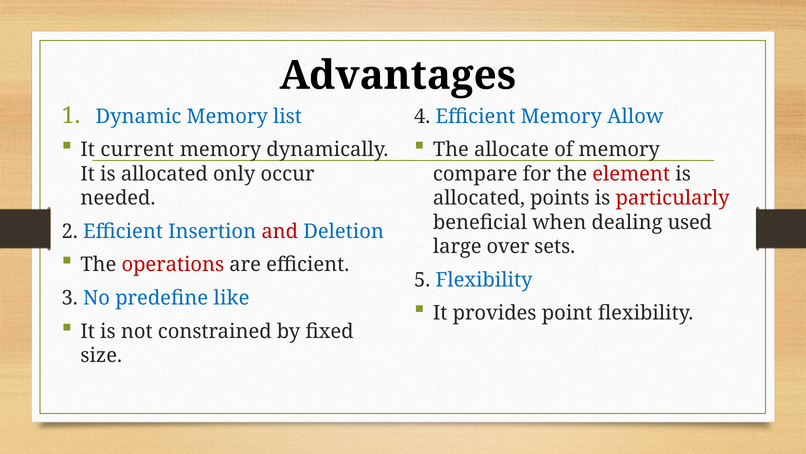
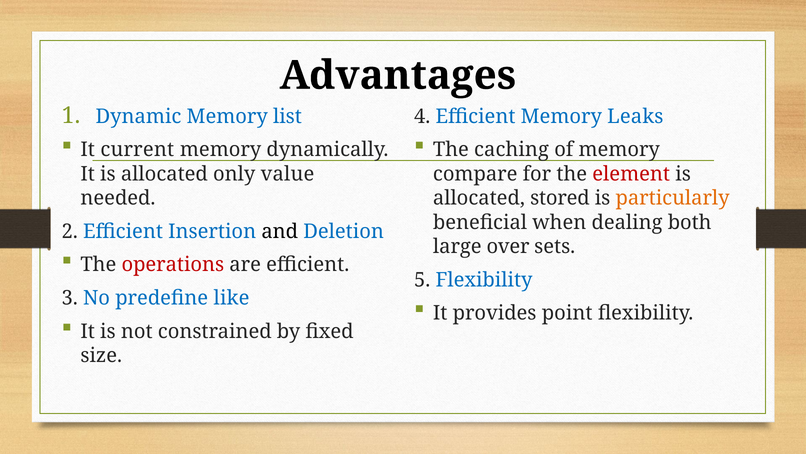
Allow: Allow -> Leaks (635, 116)
allocate: allocate -> caching (511, 150)
occur: occur -> value (287, 174)
points: points -> stored (560, 198)
particularly colour: red -> orange (673, 198)
used: used -> both (690, 222)
and colour: red -> black (280, 231)
